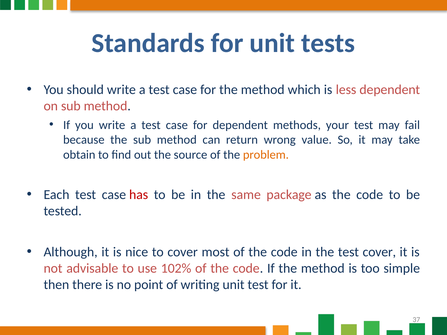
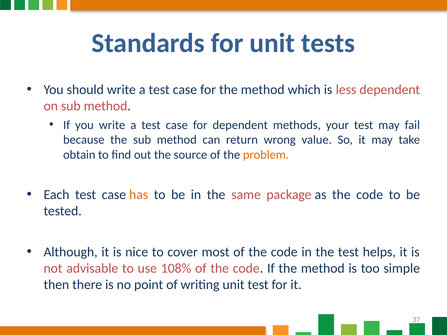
has colour: red -> orange (139, 195)
test cover: cover -> helps (379, 252)
102%: 102% -> 108% (176, 268)
